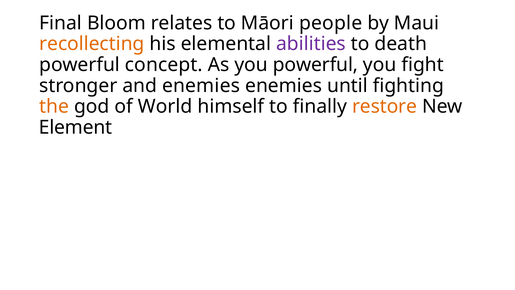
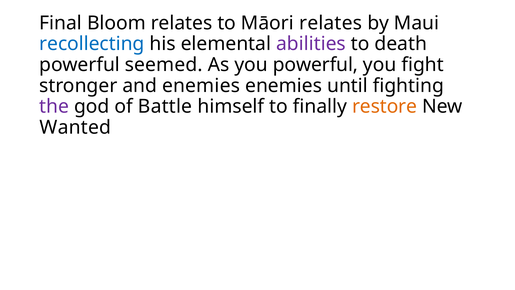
Māori people: people -> relates (331, 23)
recollecting colour: orange -> blue (92, 44)
concept: concept -> seemed (164, 65)
the colour: orange -> purple (54, 106)
World: World -> Battle (165, 106)
Element: Element -> Wanted (75, 127)
